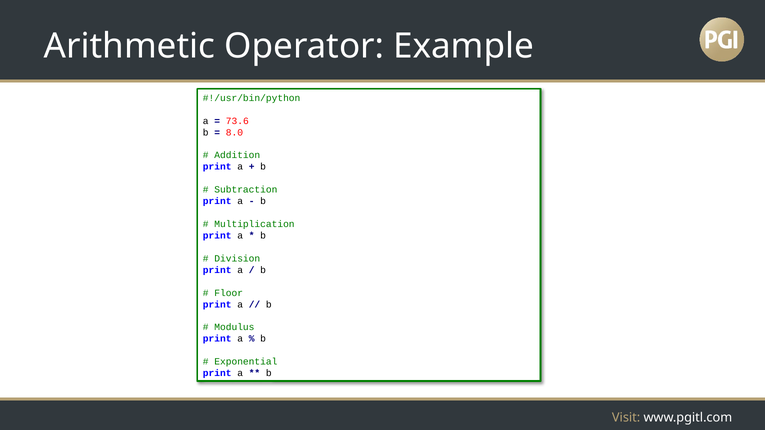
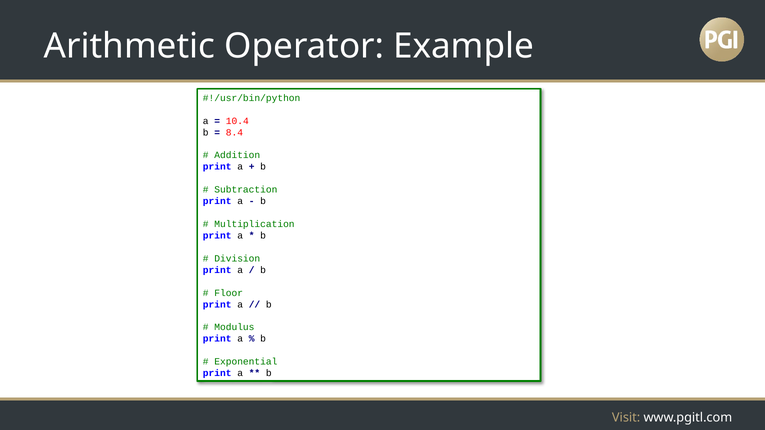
73.6: 73.6 -> 10.4 (237, 121)
8.0: 8.0 -> 8.4 (234, 132)
